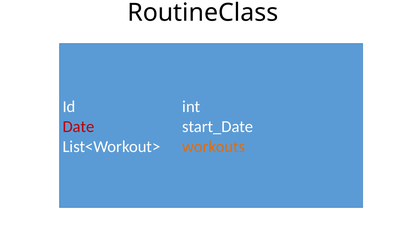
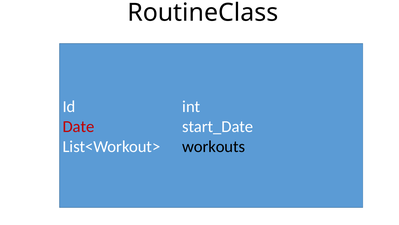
workouts colour: orange -> black (214, 146)
